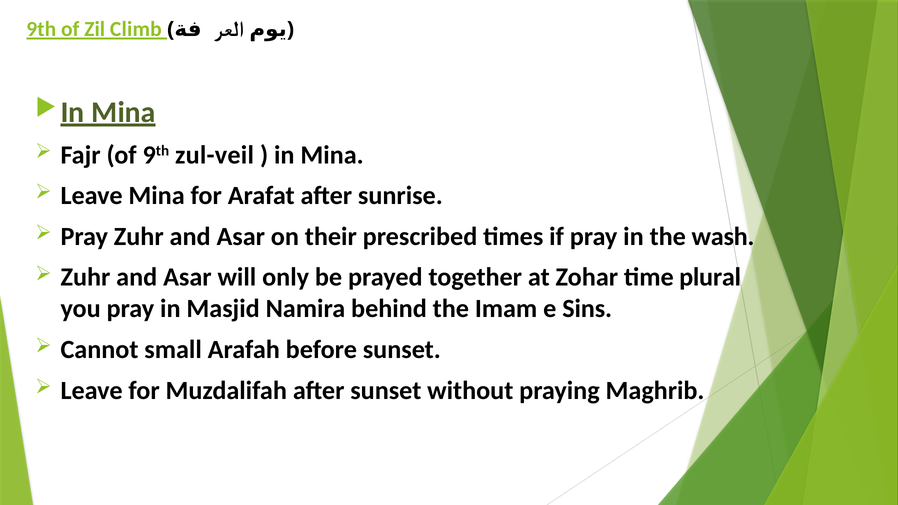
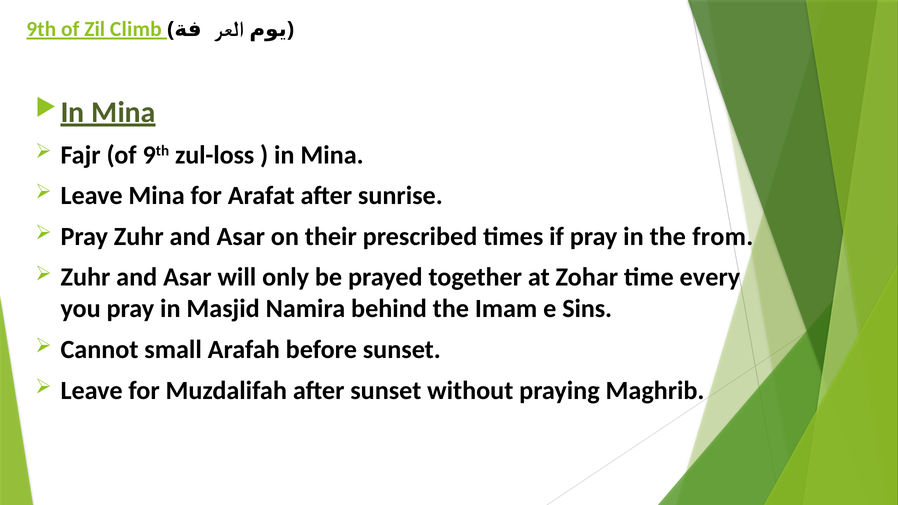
zul-veil: zul-veil -> zul-loss (215, 155)
wash: wash -> from (723, 237)
plural: plural -> every (710, 277)
